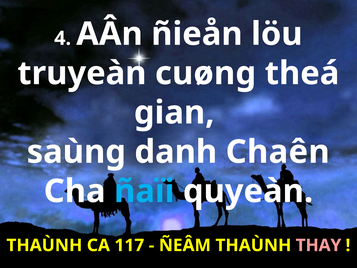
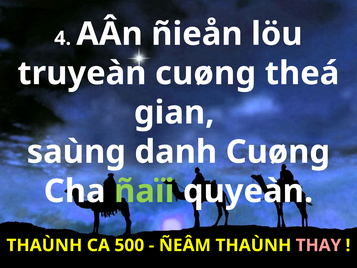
danh Chaên: Chaên -> Cuøng (278, 152)
ñaïi colour: light blue -> light green (144, 191)
117: 117 -> 500 (129, 245)
